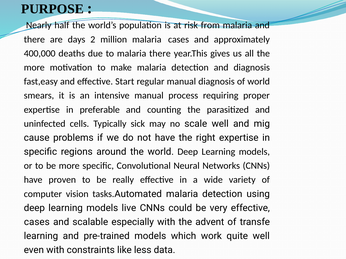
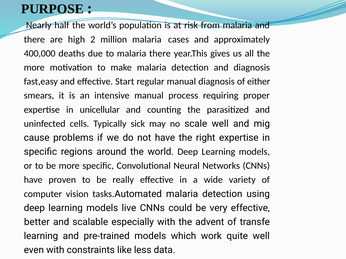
days: days -> high (76, 39)
of world: world -> either (259, 82)
preferable: preferable -> unicellular (100, 110)
cases: cases -> better (37, 222)
